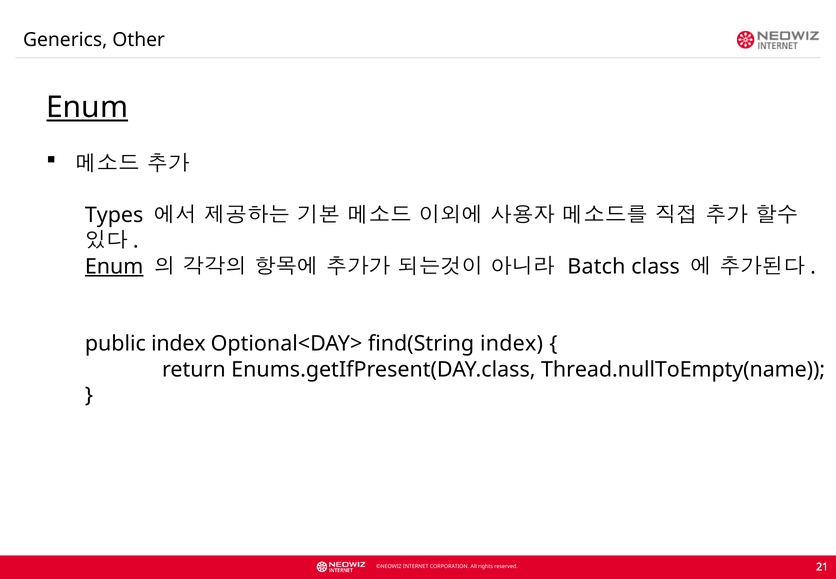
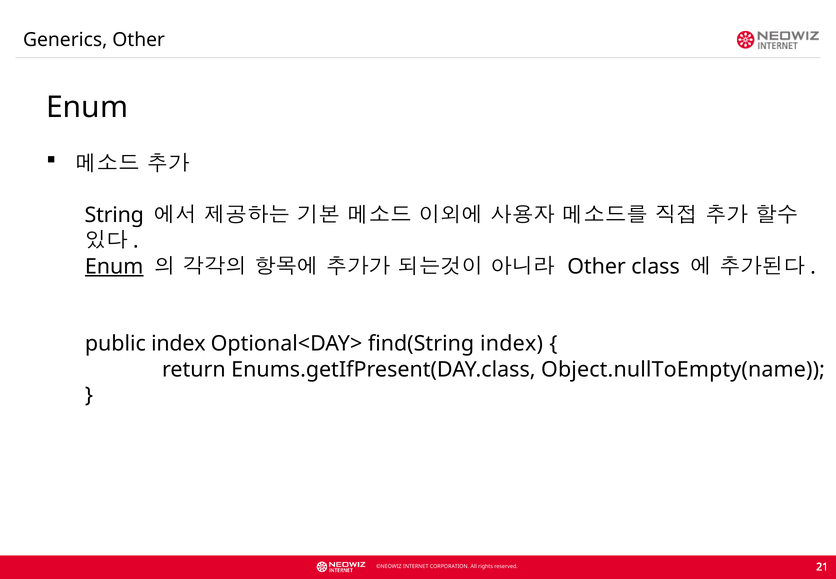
Enum underline: present -> none (87, 107)
Types: Types -> String (114, 215)
Batch: Batch -> Other (597, 266)
Thread.nullToEmpty(name: Thread.nullToEmpty(name -> Object.nullToEmpty(name (683, 369)
